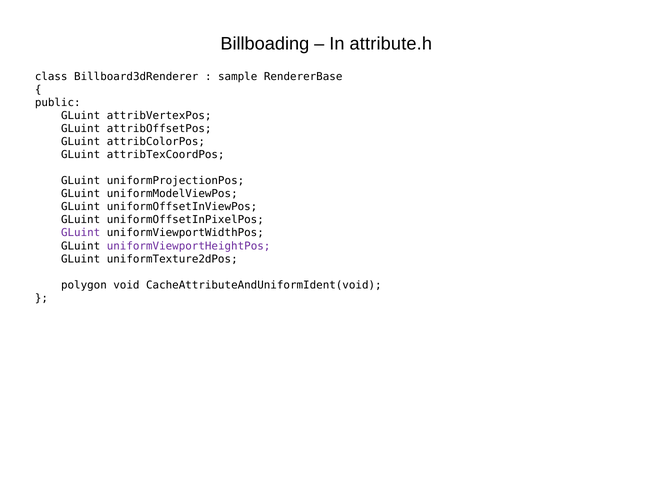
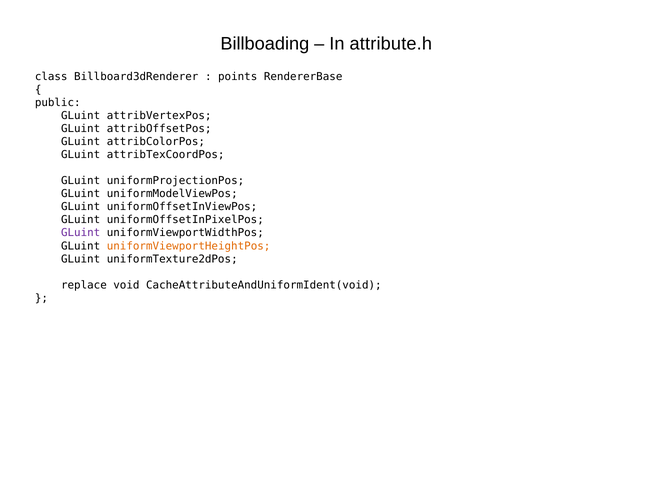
sample: sample -> points (238, 77)
uniformViewportHeightPos colour: purple -> orange (189, 246)
polygon: polygon -> replace (84, 286)
